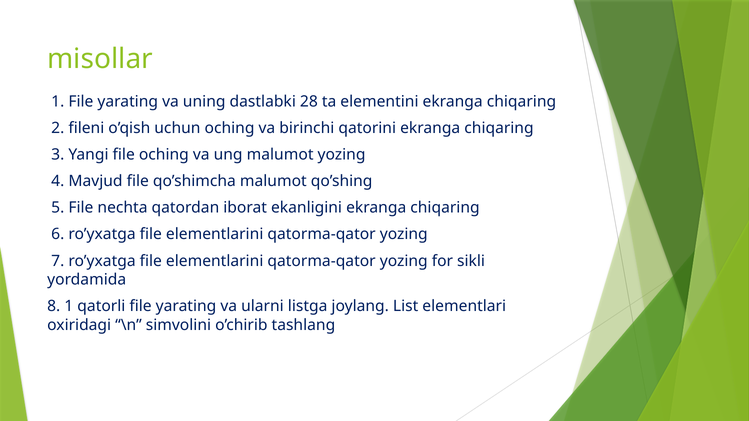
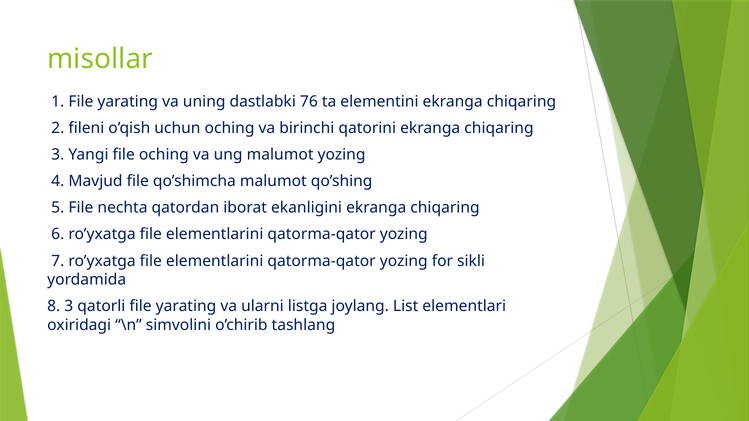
28: 28 -> 76 (309, 102)
8 1: 1 -> 3 (69, 306)
